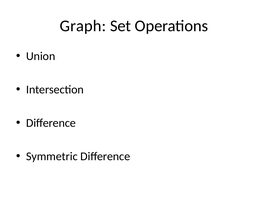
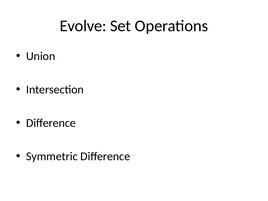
Graph: Graph -> Evolve (83, 26)
